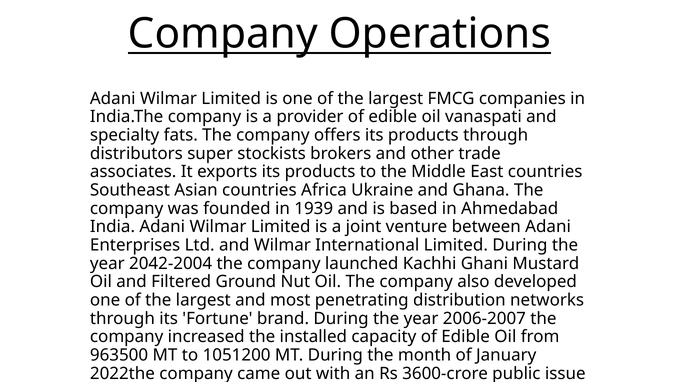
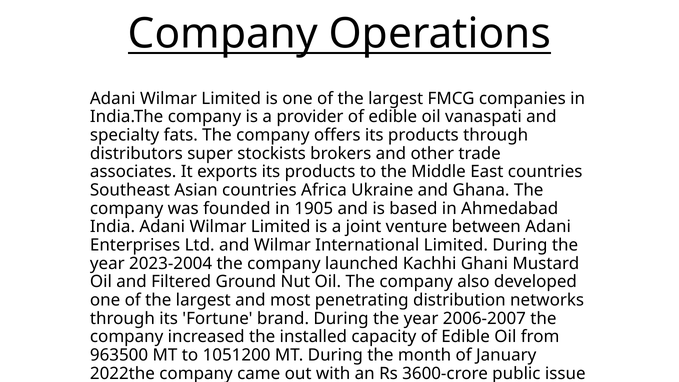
1939: 1939 -> 1905 (314, 208)
2042-2004: 2042-2004 -> 2023-2004 (171, 263)
